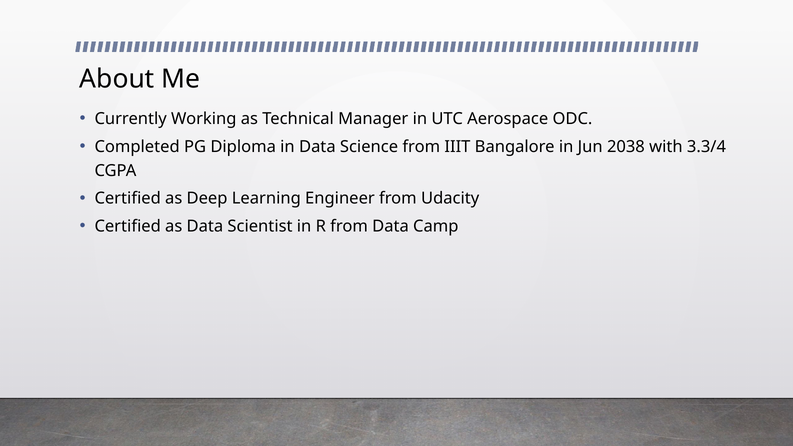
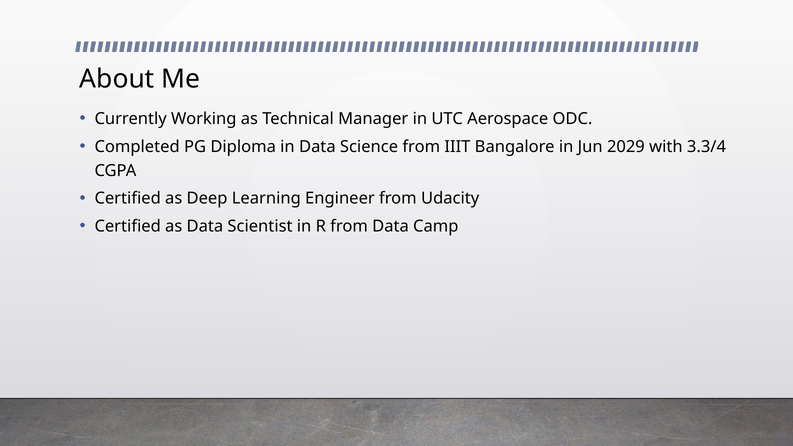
2038: 2038 -> 2029 (626, 147)
